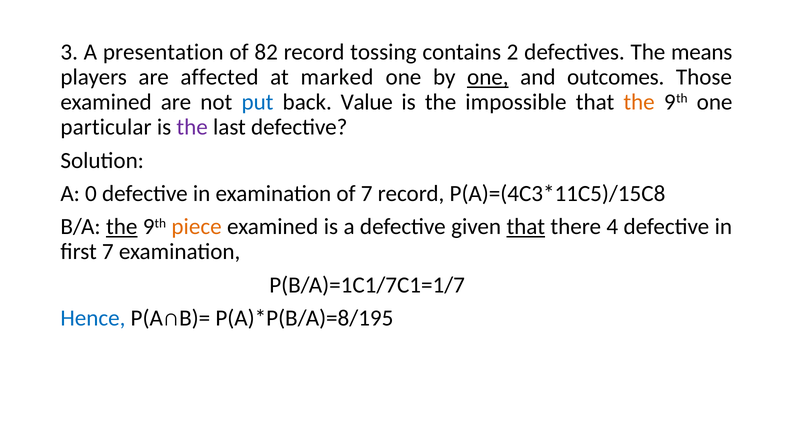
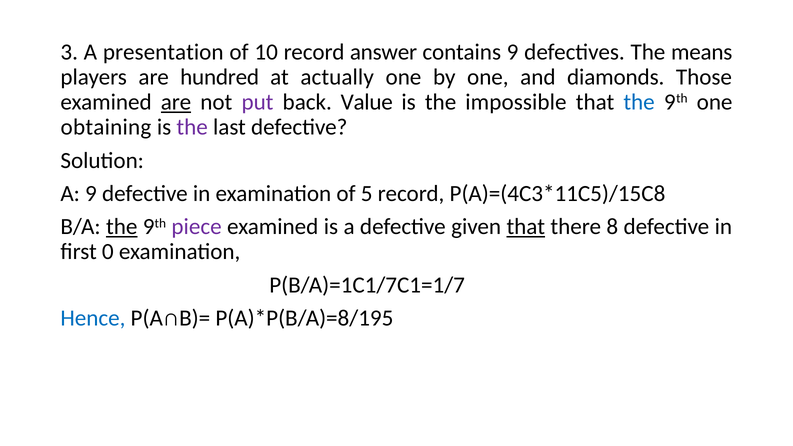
82: 82 -> 10 (266, 52)
tossing: tossing -> answer (383, 52)
contains 2: 2 -> 9 (513, 52)
affected: affected -> hundred (220, 77)
marked: marked -> actually (337, 77)
one underline: present -> none (488, 77)
outcomes: outcomes -> diamonds (616, 77)
are underline: none -> present (176, 102)
put colour: blue -> purple (257, 102)
the colour: orange -> blue (639, 102)
particular: particular -> obtaining (106, 127)
A 0: 0 -> 9 (91, 194)
of 7: 7 -> 5 (367, 194)
piece colour: orange -> purple (197, 227)
4: 4 -> 8 (612, 227)
first 7: 7 -> 0 (108, 252)
